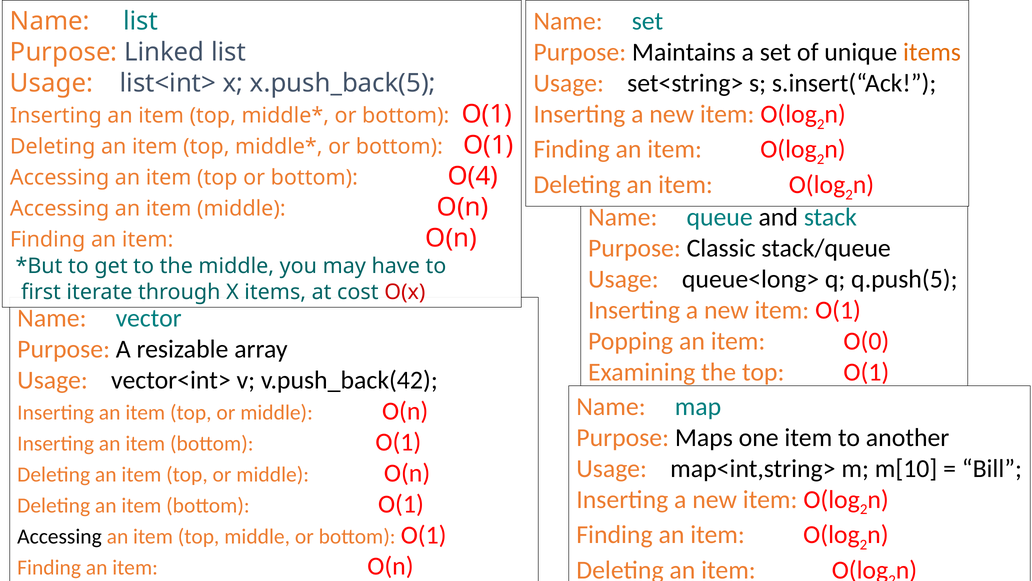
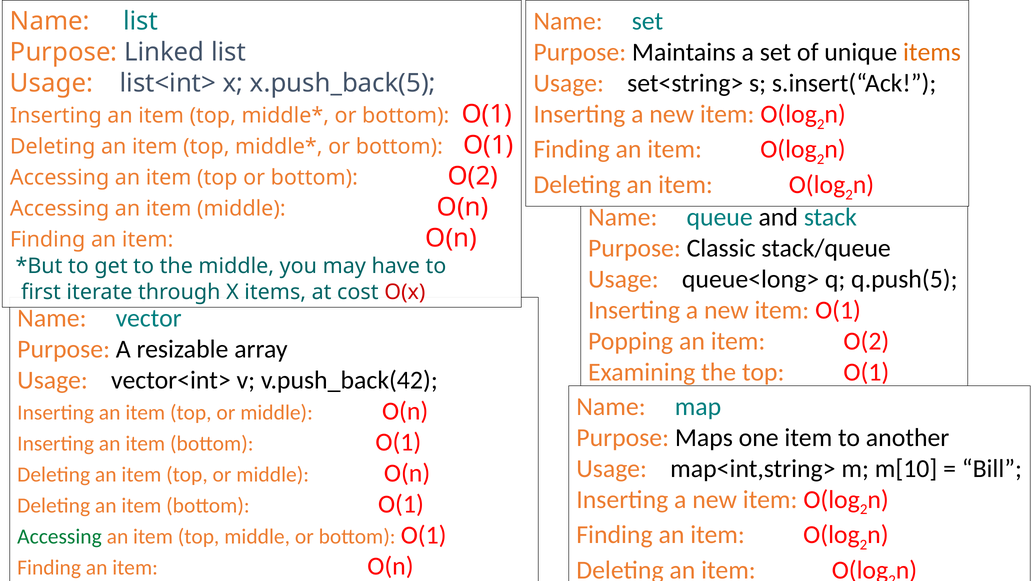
bottom O(4: O(4 -> O(2 (473, 176)
item O(0: O(0 -> O(2 (866, 341)
Accessing colour: black -> green (60, 536)
